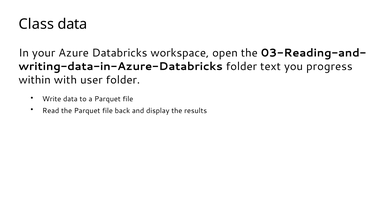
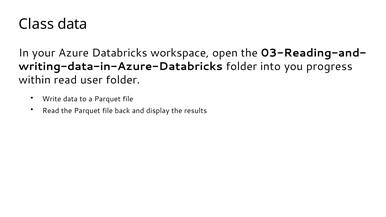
text: text -> into (270, 66)
within with: with -> read (65, 80)
